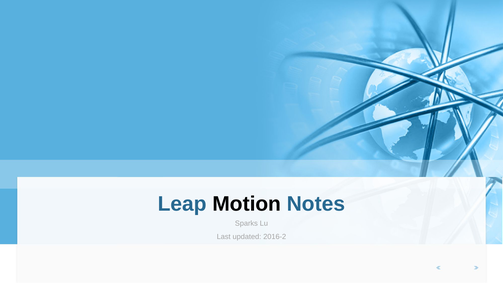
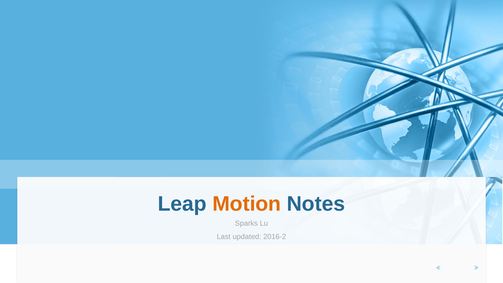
Motion colour: black -> orange (247, 204)
